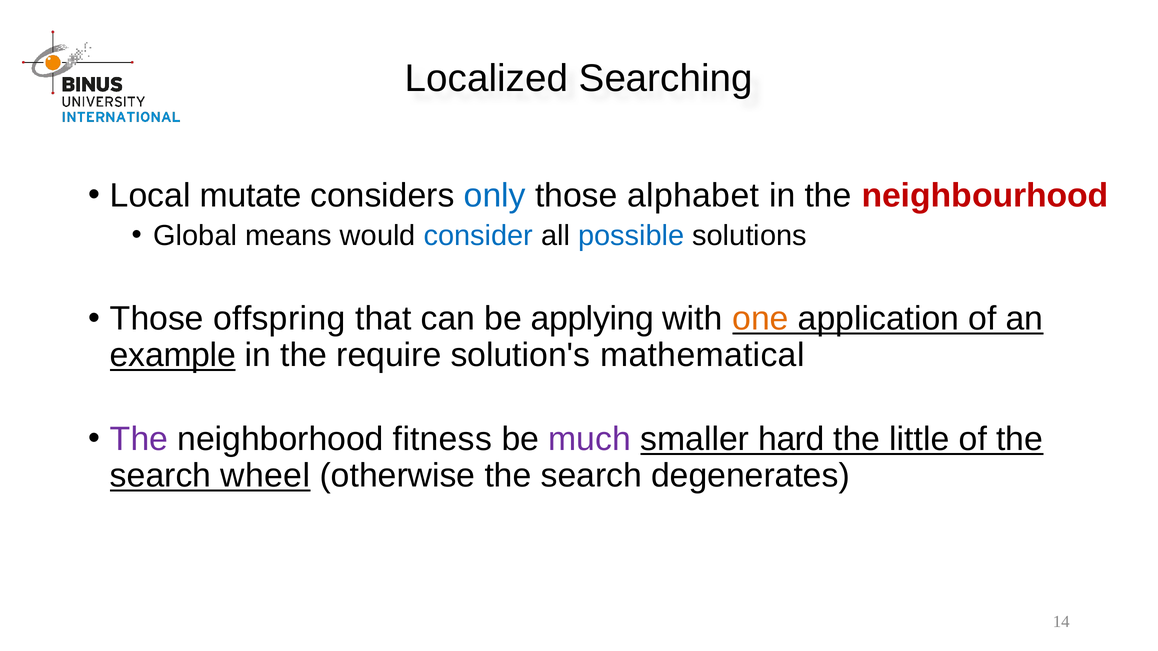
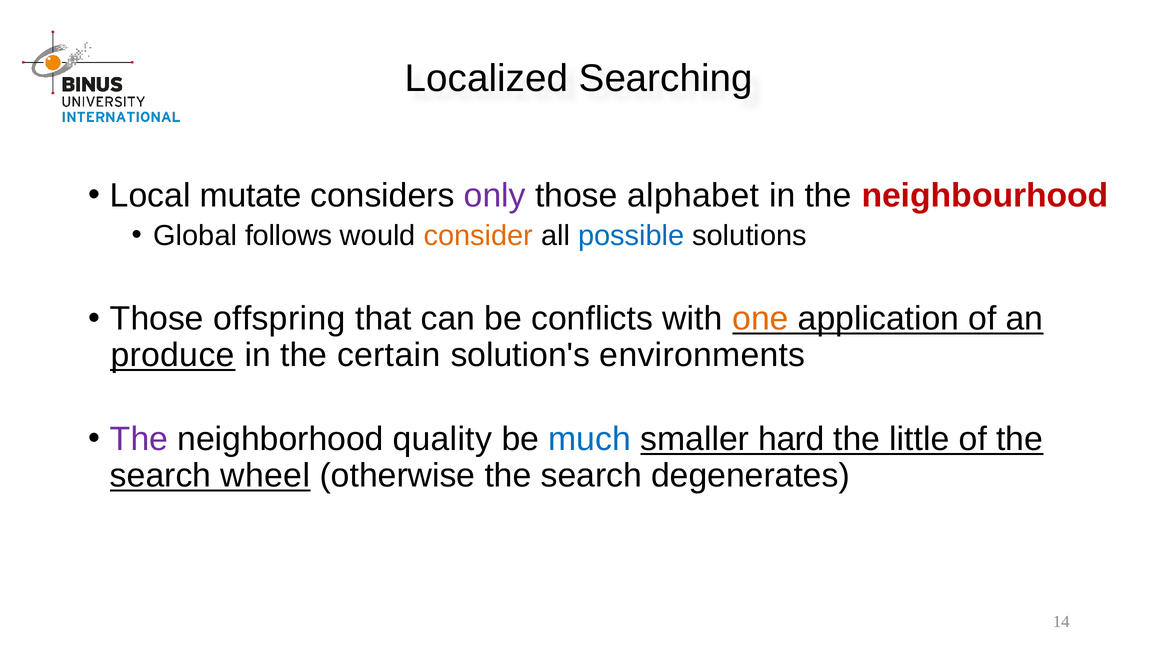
only colour: blue -> purple (495, 196)
means: means -> follows (289, 236)
consider colour: blue -> orange (478, 236)
applying: applying -> conflicts (592, 319)
example: example -> produce (173, 355)
require: require -> certain (389, 355)
mathematical: mathematical -> environments (702, 355)
fitness: fitness -> quality (442, 439)
much colour: purple -> blue (590, 439)
